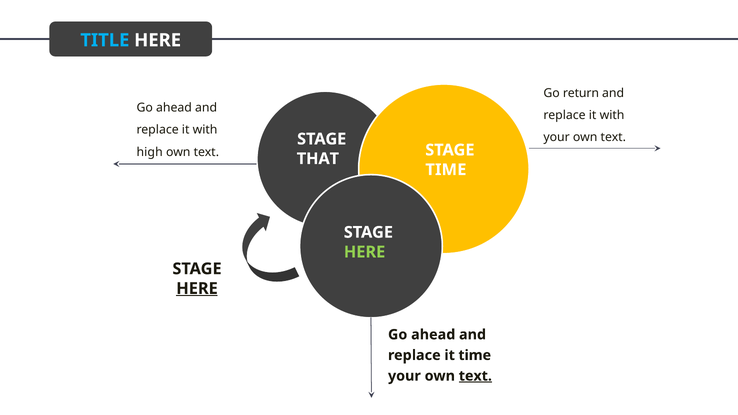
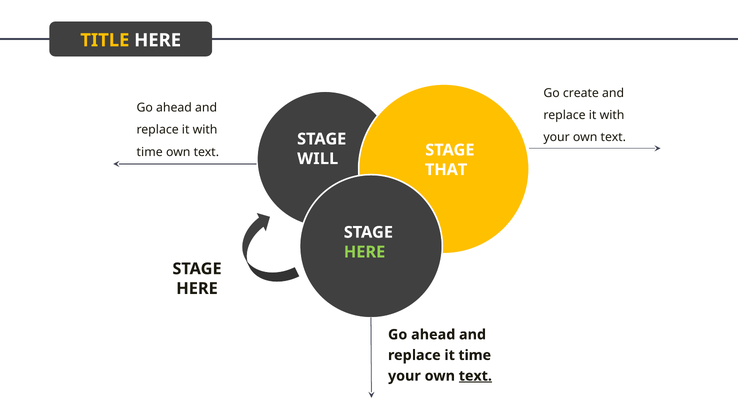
TITLE colour: light blue -> yellow (105, 40)
return: return -> create (581, 93)
high: high -> time (150, 152)
THAT: THAT -> WILL (318, 159)
TIME: TIME -> THAT (446, 170)
HERE underline: present -> none (197, 289)
